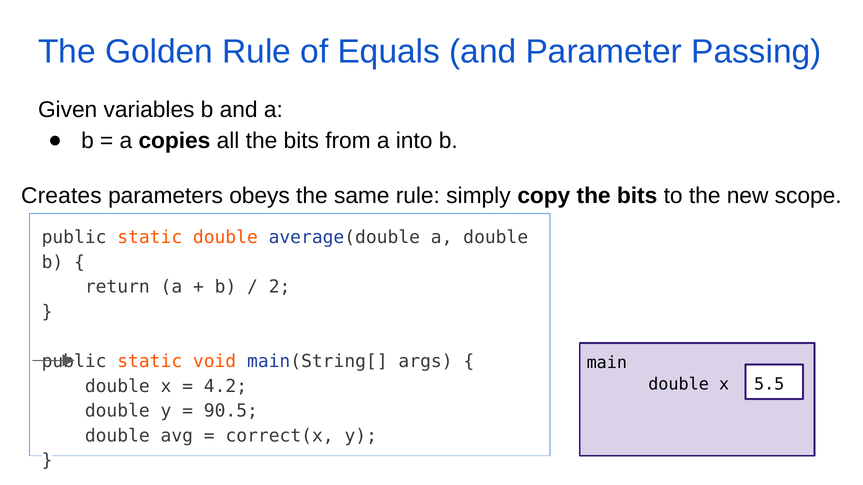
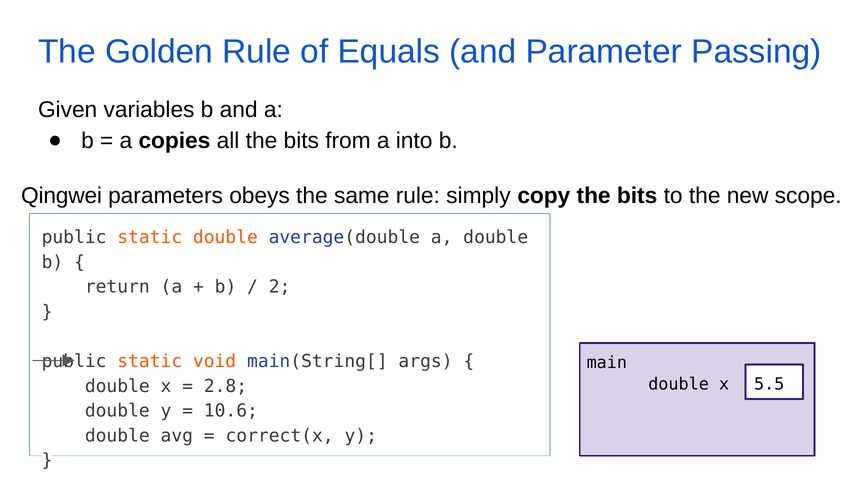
Creates: Creates -> Qingwei (62, 196)
4.2: 4.2 -> 2.8 (225, 387)
90.5: 90.5 -> 10.6 (231, 411)
